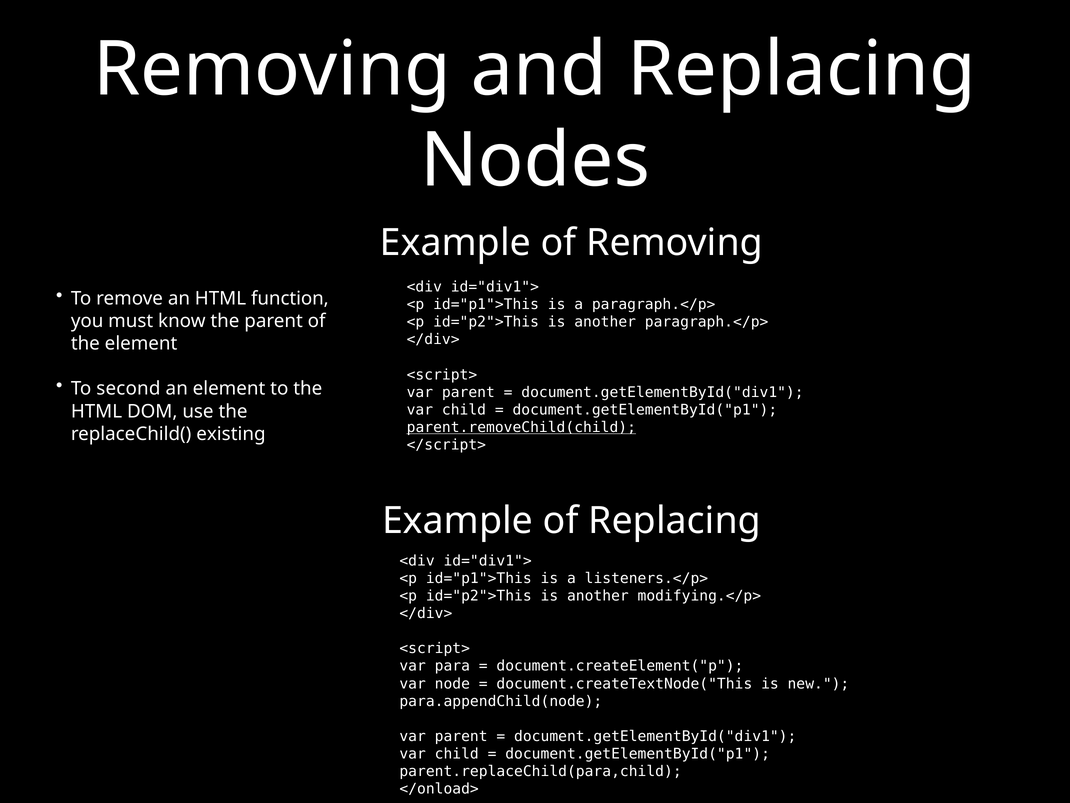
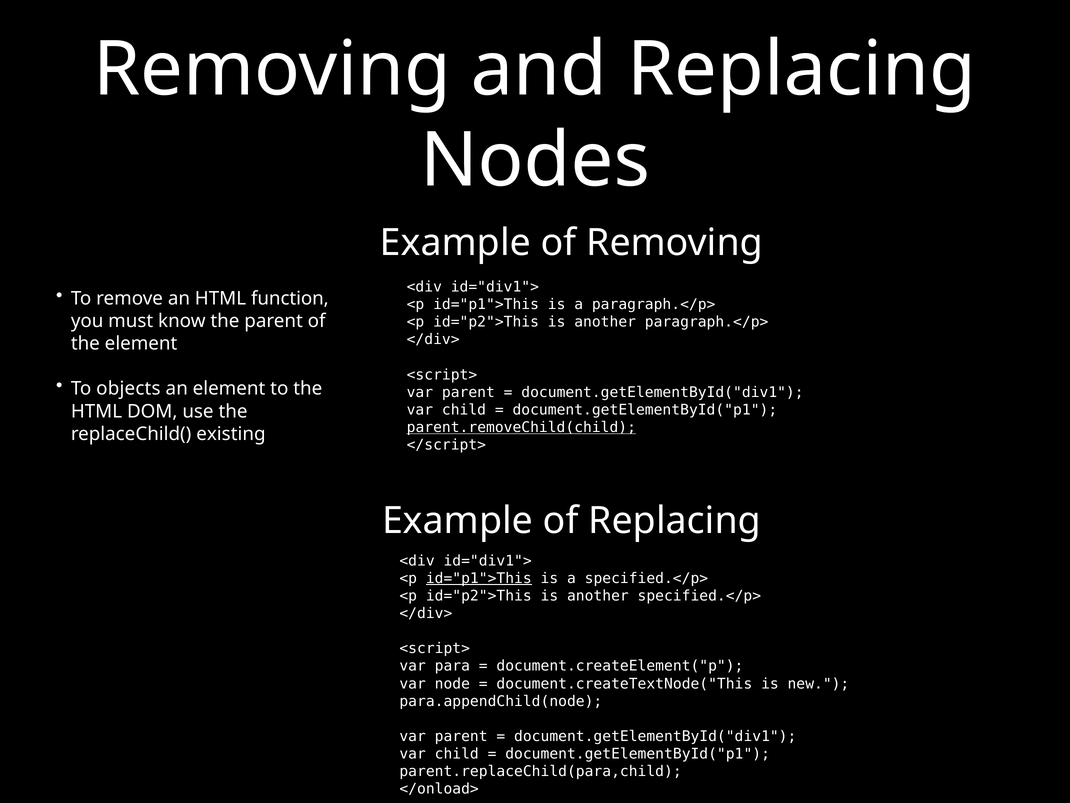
second: second -> objects (128, 389)
id="p1">This underline: none -> present (479, 578)
a listeners.</p>: listeners.</p> -> specified.</p> (646, 578)
another modifying.</p>: modifying.</p> -> specified.</p> (699, 595)
